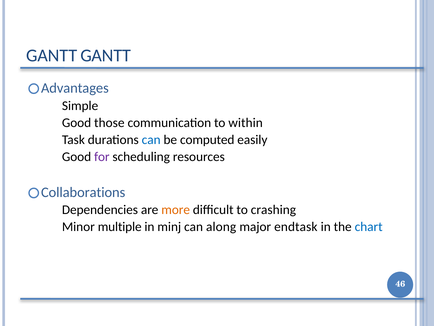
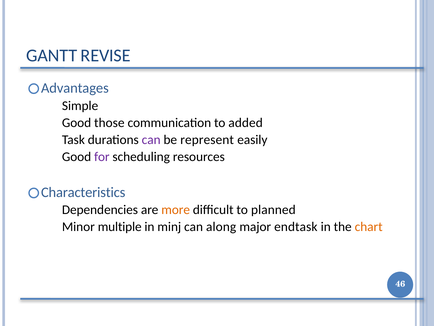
GANTT GANTT: GANTT -> REVISE (106, 56)
within: within -> added (246, 122)
can colour: blue -> purple (151, 139)
computed: computed -> represent (207, 139)
Collaborations: Collaborations -> Characteristics (83, 192)
crashing: crashing -> planned (273, 210)
chart colour: blue -> orange (369, 227)
